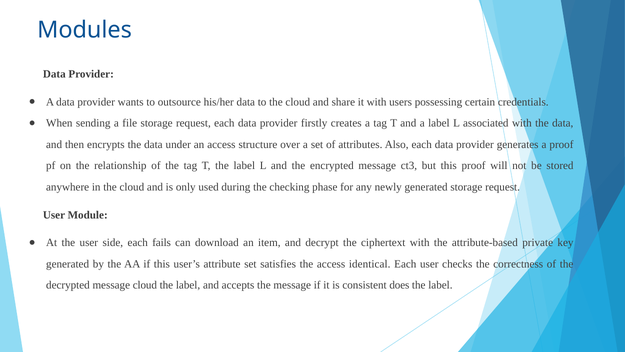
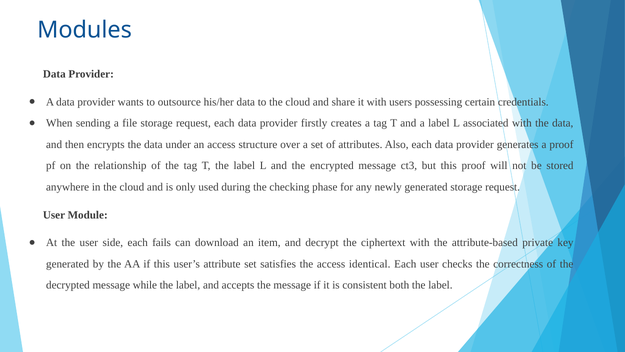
message cloud: cloud -> while (145, 285)
does: does -> both (399, 285)
